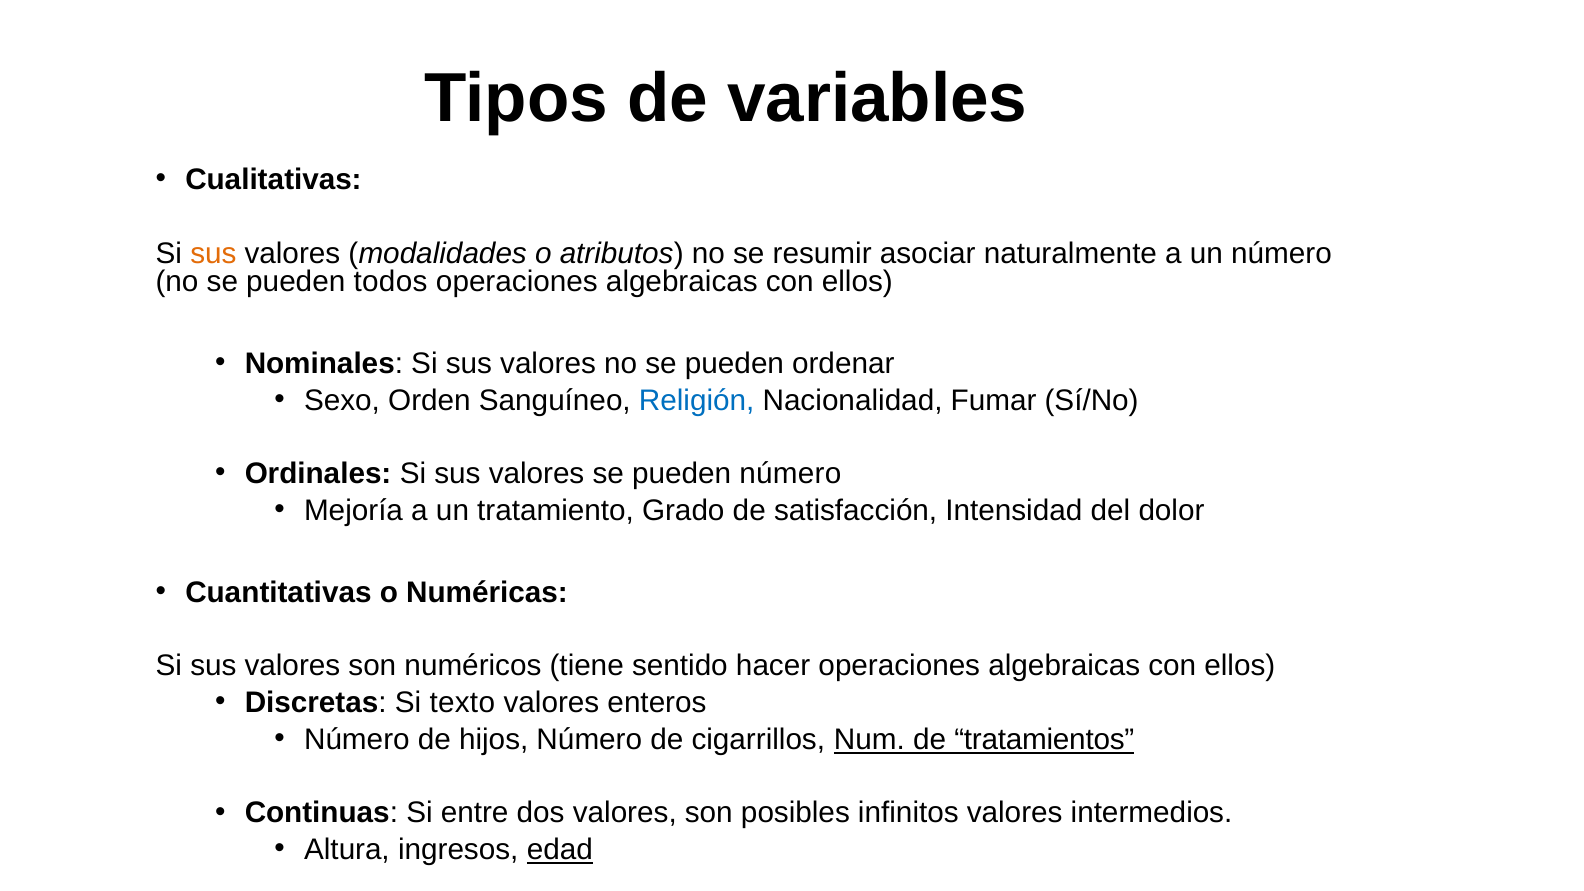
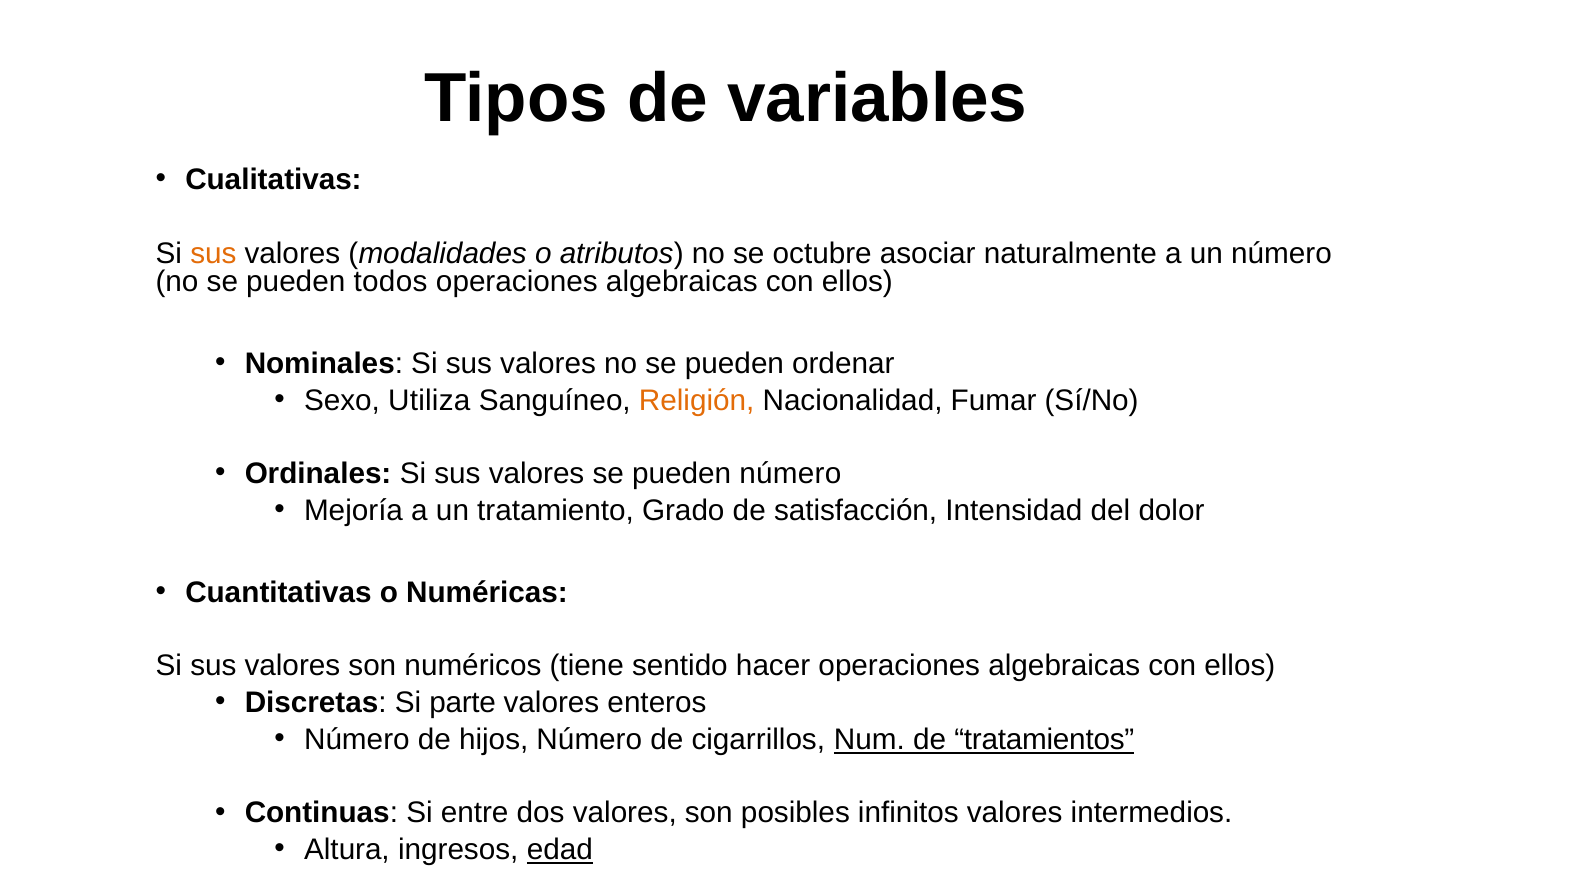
resumir: resumir -> octubre (822, 253)
Orden: Orden -> Utiliza (429, 401)
Religión colour: blue -> orange (697, 401)
texto: texto -> parte (463, 703)
